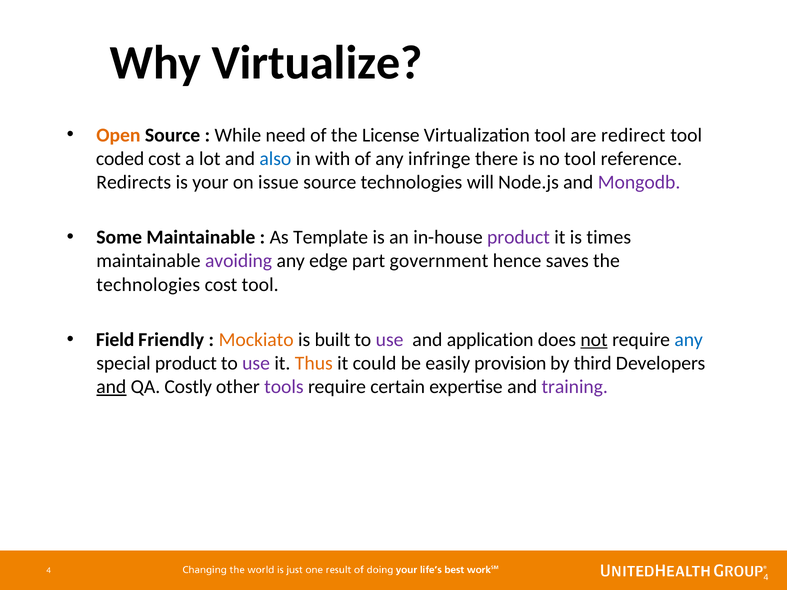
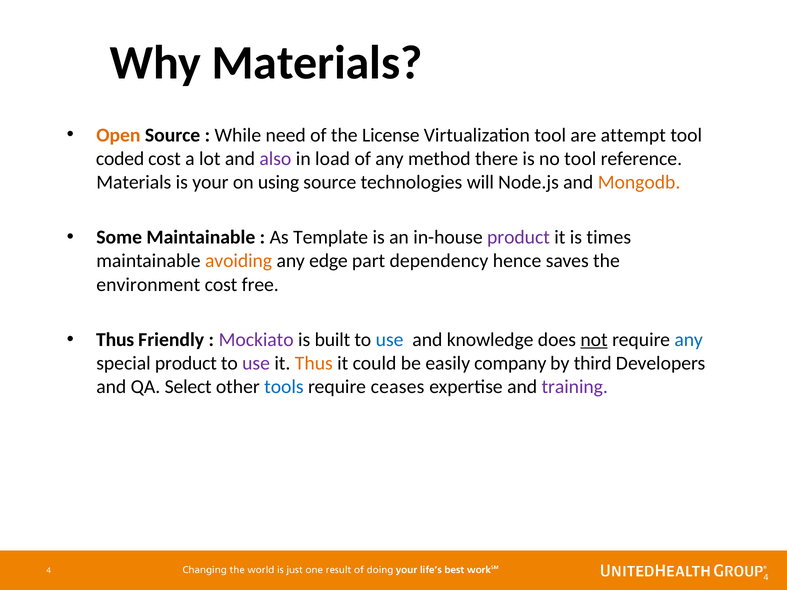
Why Virtualize: Virtualize -> Materials (317, 63)
redirect: redirect -> attempt (633, 135)
also colour: blue -> purple (275, 159)
with: with -> load (333, 159)
infringe: infringe -> method (439, 159)
Redirects: Redirects -> Materials (134, 182)
issue: issue -> using (279, 182)
Mongodb colour: purple -> orange (639, 182)
avoiding colour: purple -> orange (239, 261)
government: government -> dependency (439, 261)
technologies: technologies -> environment (148, 285)
cost tool: tool -> free (260, 285)
Field: Field -> Thus (115, 340)
Mockiato colour: orange -> purple (256, 340)
use colour: purple -> blue (390, 340)
application: application -> knowledge (490, 340)
provision: provision -> company (510, 363)
and underline: present -> none (111, 387)
Costly: Costly -> Select (188, 387)
tools colour: purple -> blue (284, 387)
certain: certain -> ceases (398, 387)
